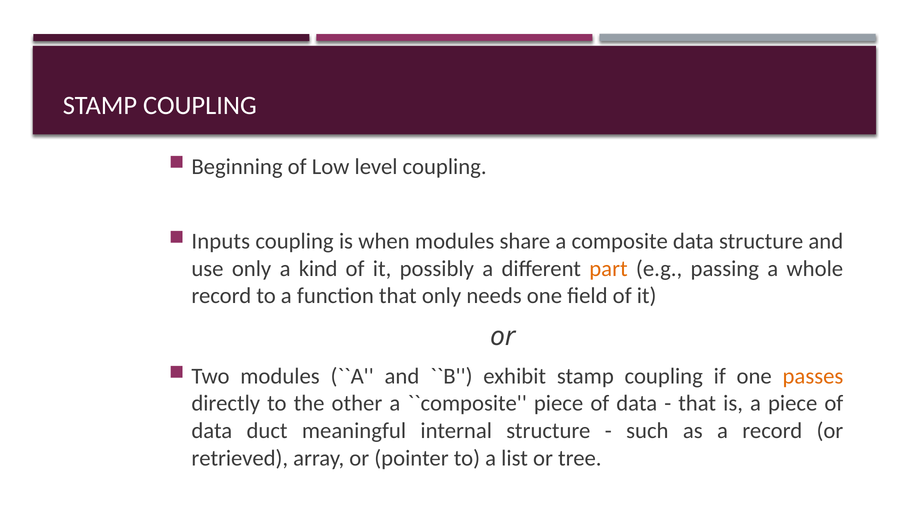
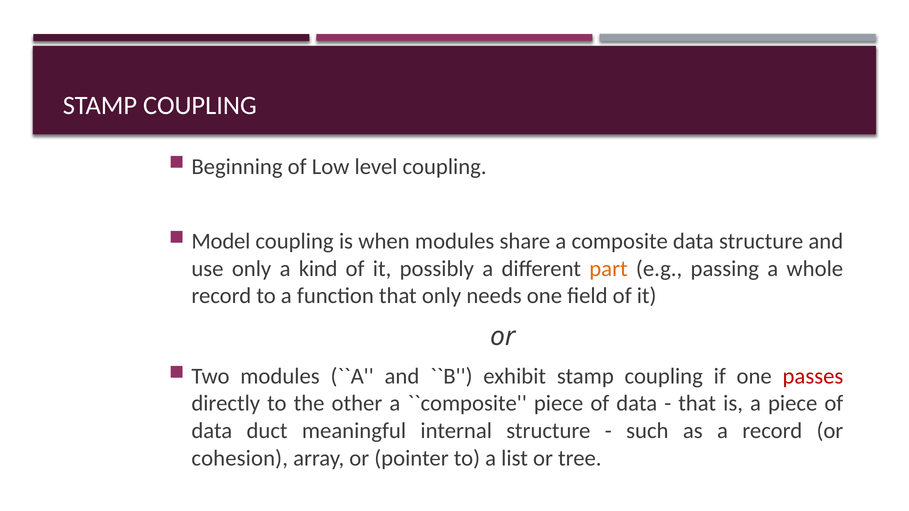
Inputs: Inputs -> Model (221, 242)
passes colour: orange -> red (813, 376)
retrieved: retrieved -> cohesion (240, 458)
